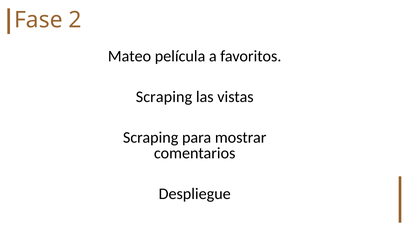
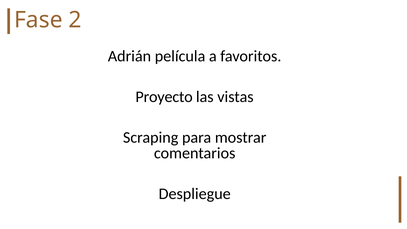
Mateo: Mateo -> Adrián (129, 56)
Scraping: Scraping -> Proyecto (164, 97)
